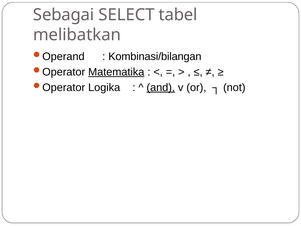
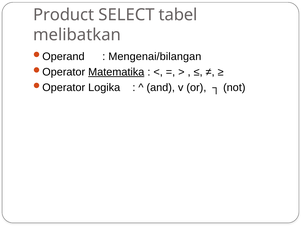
Sebagai: Sebagai -> Product (64, 15)
Kombinasi/bilangan: Kombinasi/bilangan -> Mengenai/bilangan (155, 56)
and underline: present -> none (161, 87)
